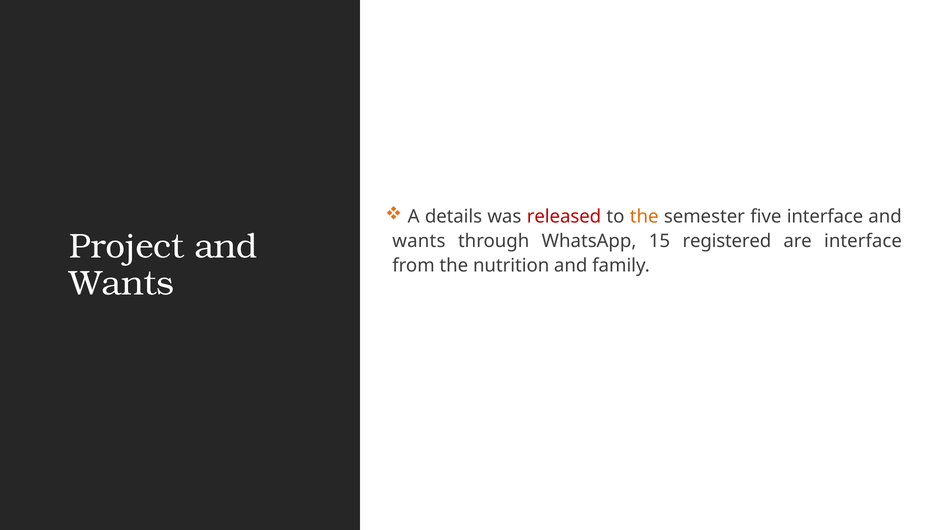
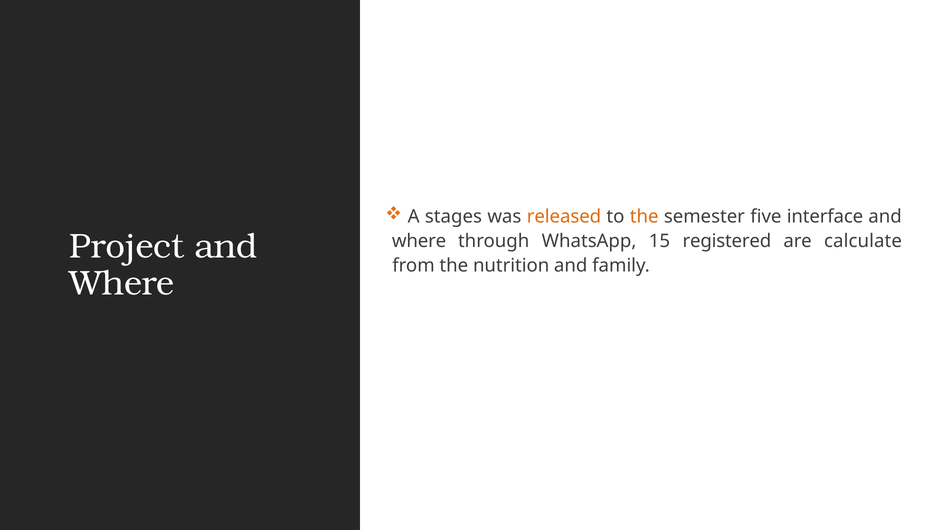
details: details -> stages (453, 217)
released colour: red -> orange (564, 217)
wants: wants -> where (419, 241)
are interface: interface -> calculate (863, 241)
Wants: Wants -> Where (122, 284)
